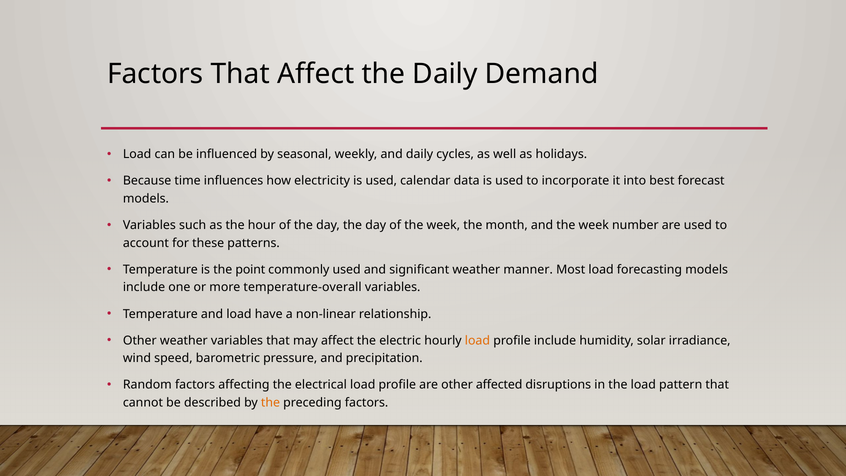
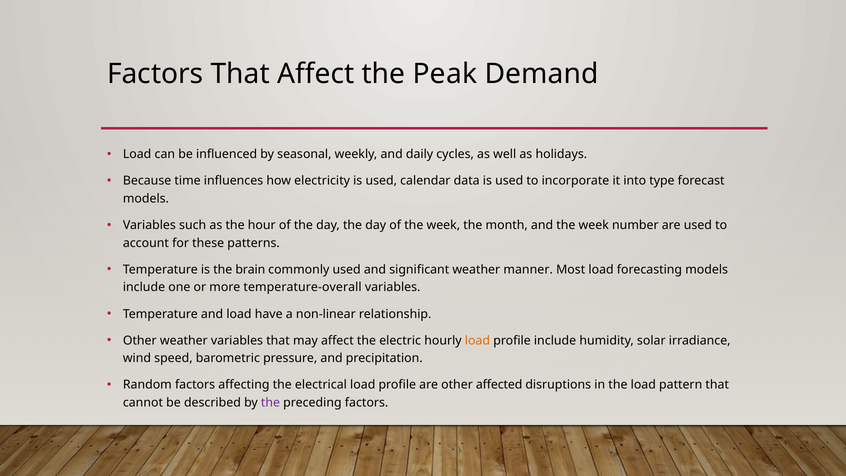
the Daily: Daily -> Peak (445, 74)
best: best -> type (662, 181)
point: point -> brain (250, 270)
the colour: orange -> purple (270, 403)
